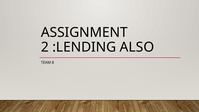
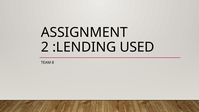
ALSO: ALSO -> USED (137, 47)
